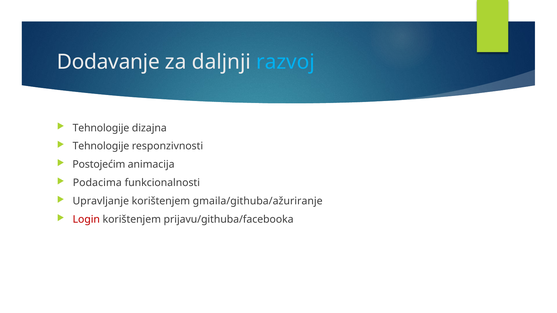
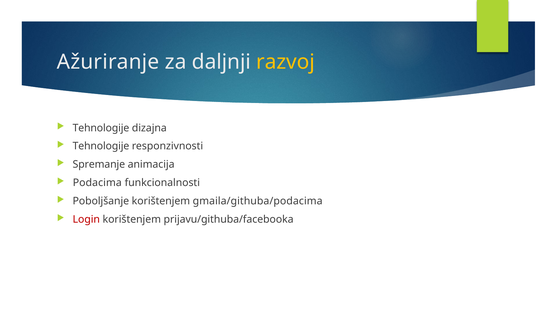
Dodavanje: Dodavanje -> Ažuriranje (108, 62)
razvoj colour: light blue -> yellow (286, 62)
Postojećim: Postojećim -> Spremanje (99, 165)
Upravljanje: Upravljanje -> Poboljšanje (101, 201)
gmaila/githuba/ažuriranje: gmaila/githuba/ažuriranje -> gmaila/githuba/podacima (258, 201)
